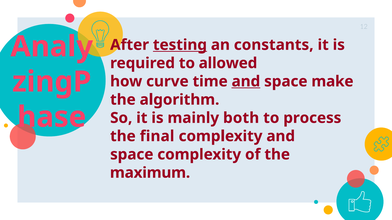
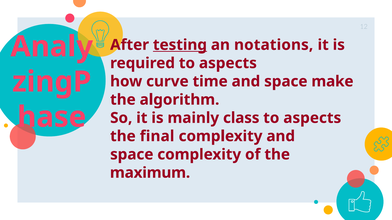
constants: constants -> notations (274, 45)
required to allowed: allowed -> aspects (228, 63)
and underline: present -> none (246, 82)
both: both -> class (241, 118)
process: process -> aspects (312, 118)
